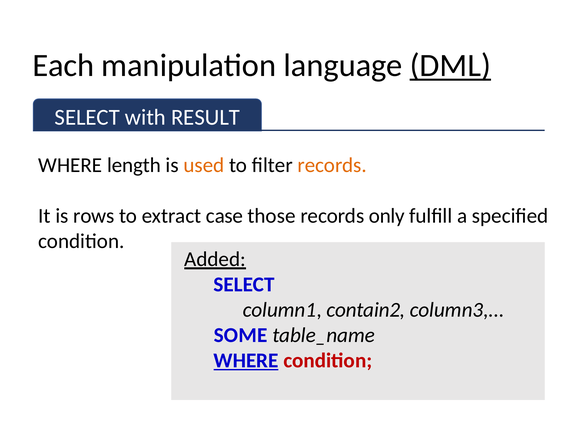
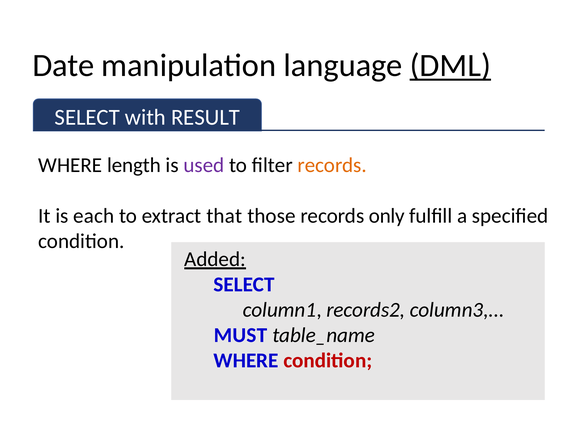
Each: Each -> Date (63, 66)
used colour: orange -> purple (204, 165)
rows: rows -> each (94, 216)
case: case -> that (224, 216)
contain2: contain2 -> records2 (366, 310)
SOME: SOME -> MUST (241, 335)
WHERE underline: present -> none (246, 360)
